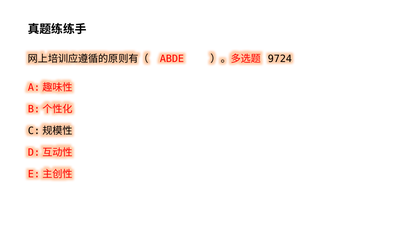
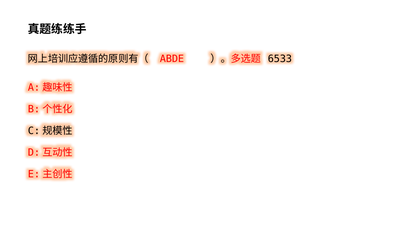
9724: 9724 -> 6533 (280, 59)
